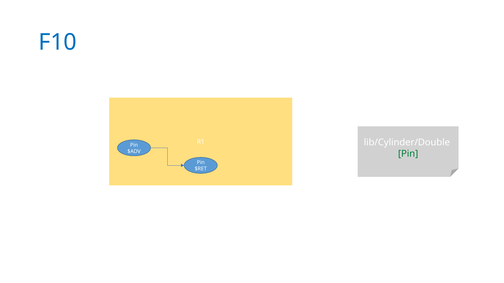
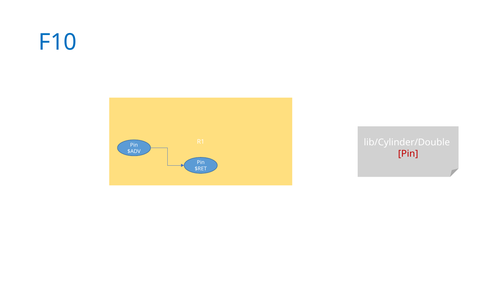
Pin colour: green -> red (408, 154)
